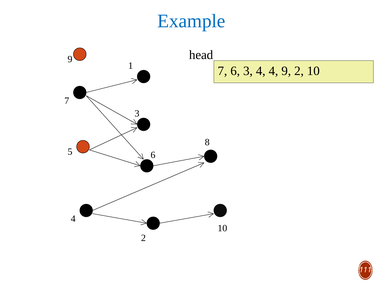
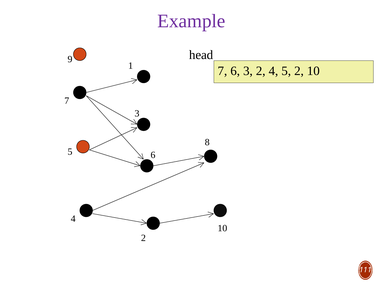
Example colour: blue -> purple (191, 21)
3 4: 4 -> 2 (261, 71)
4 9: 9 -> 5 (286, 71)
